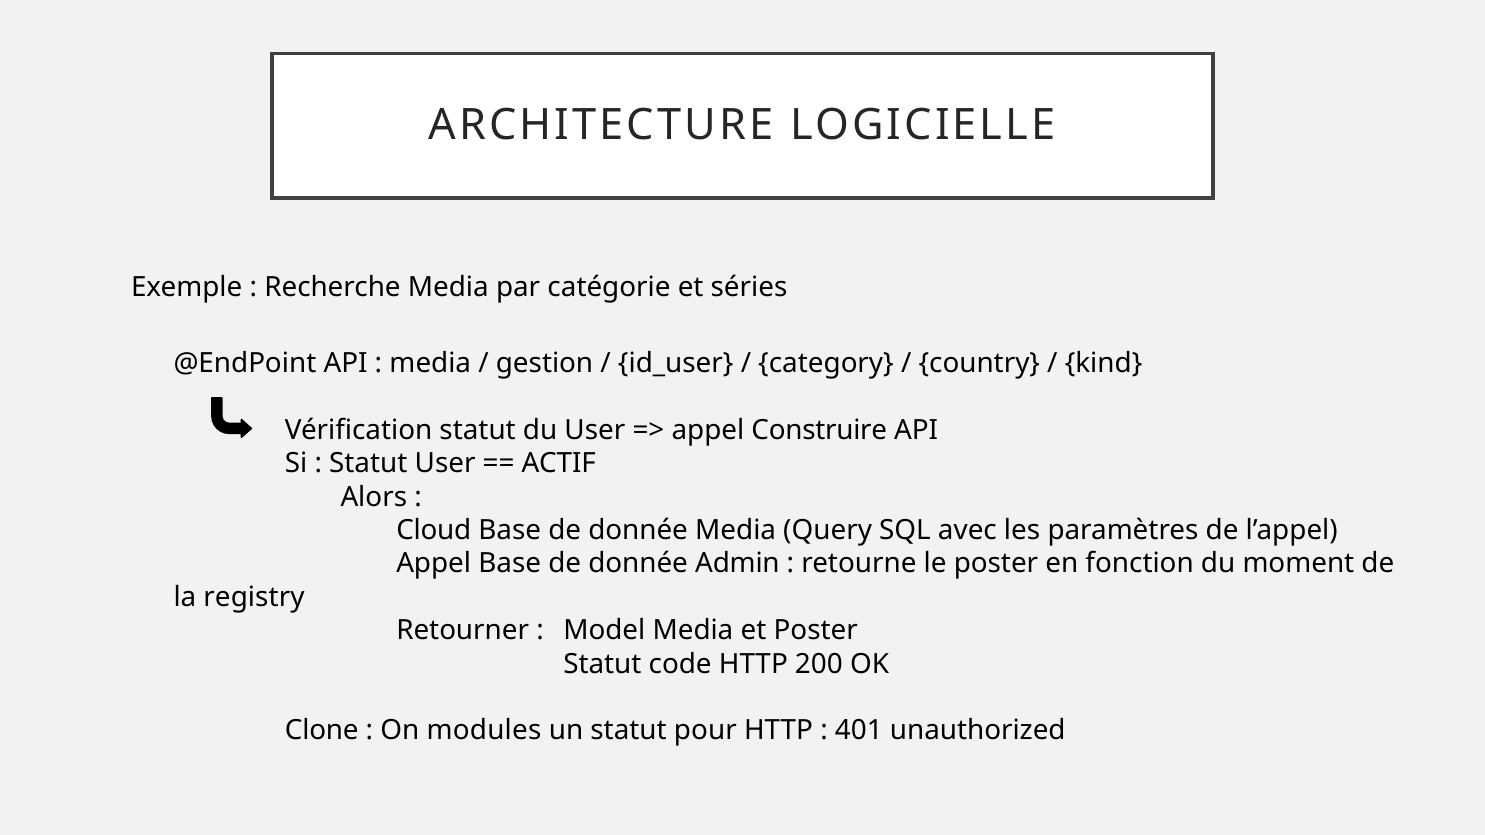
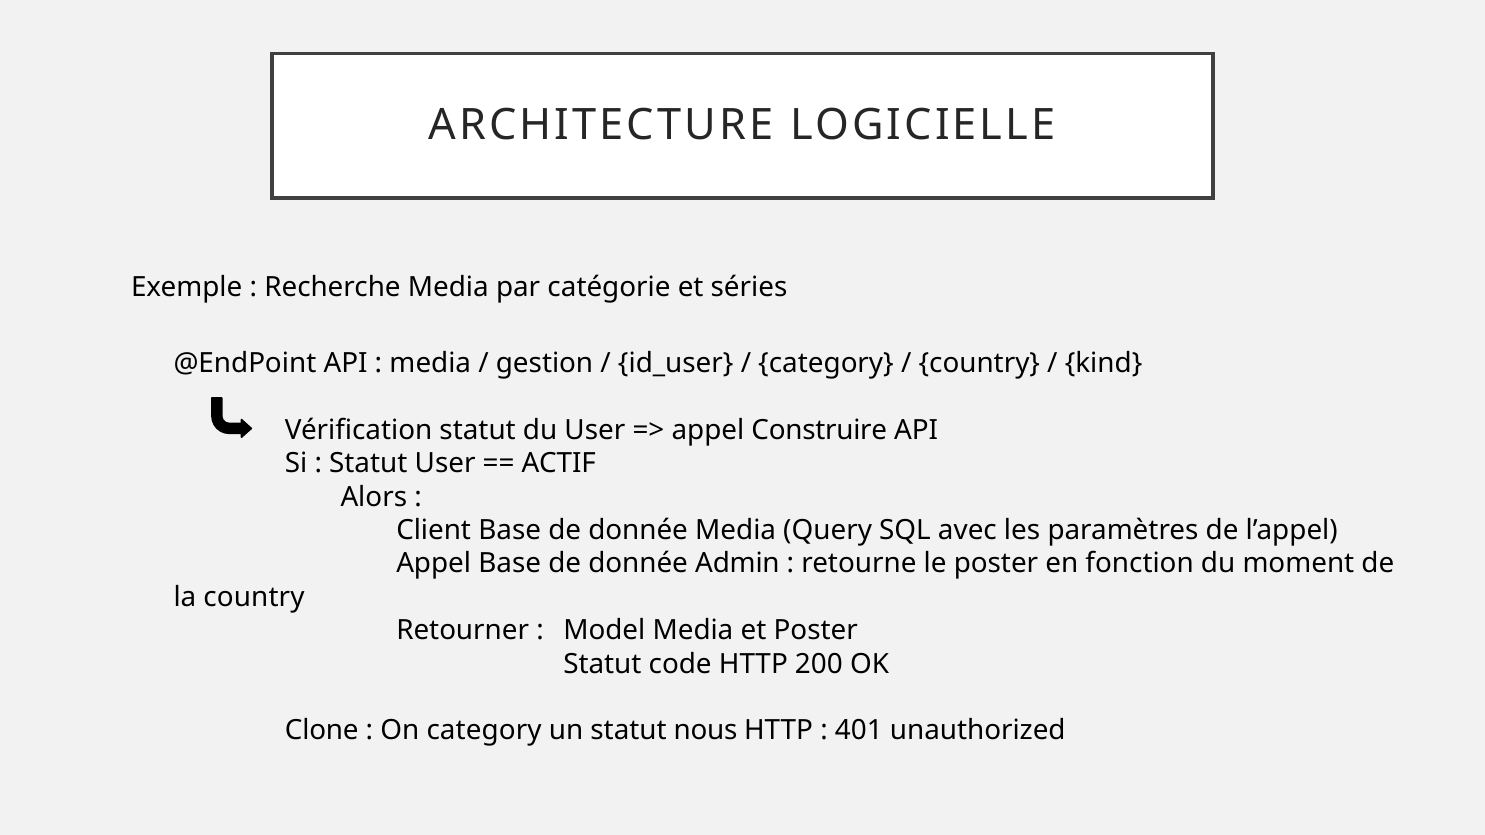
Cloud: Cloud -> Client (434, 531)
la registry: registry -> country (254, 597)
On modules: modules -> category (484, 731)
pour: pour -> nous (706, 731)
